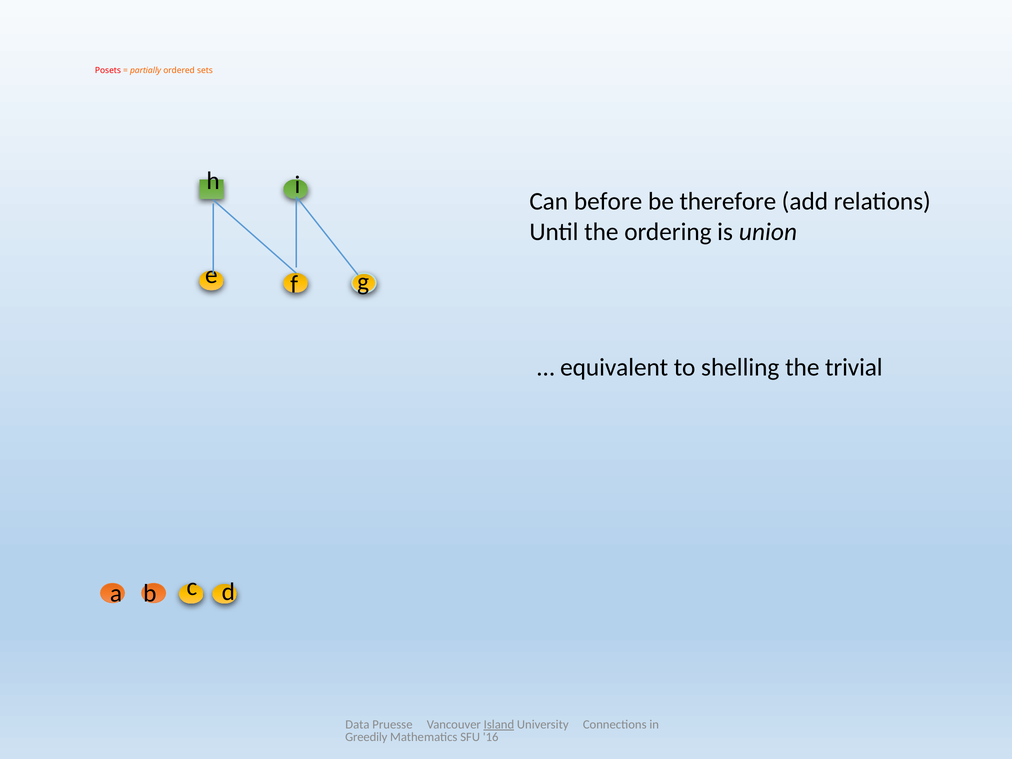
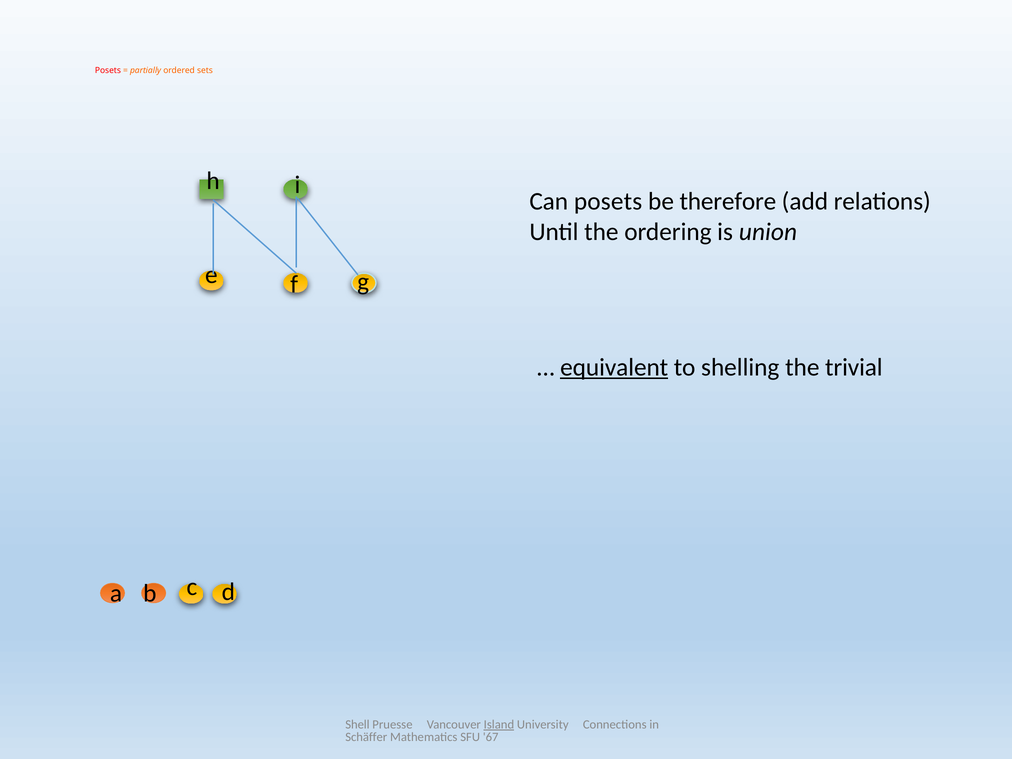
Can before: before -> posets (608, 201)
equivalent underline: none -> present (614, 367)
Data: Data -> Shell (357, 724)
Greedily: Greedily -> Schäffer (366, 737)
16: 16 -> 67 (491, 737)
